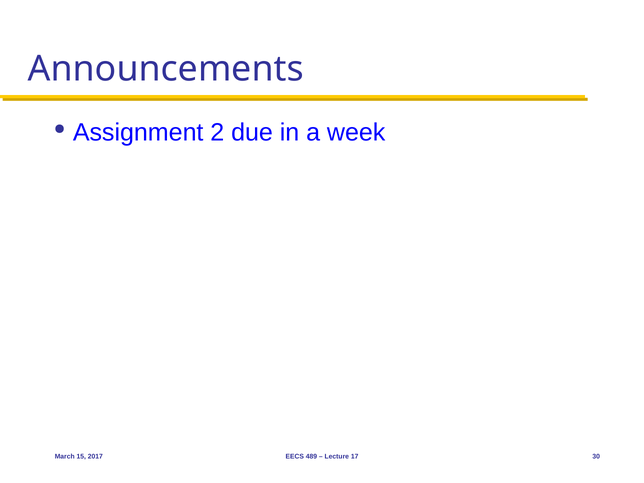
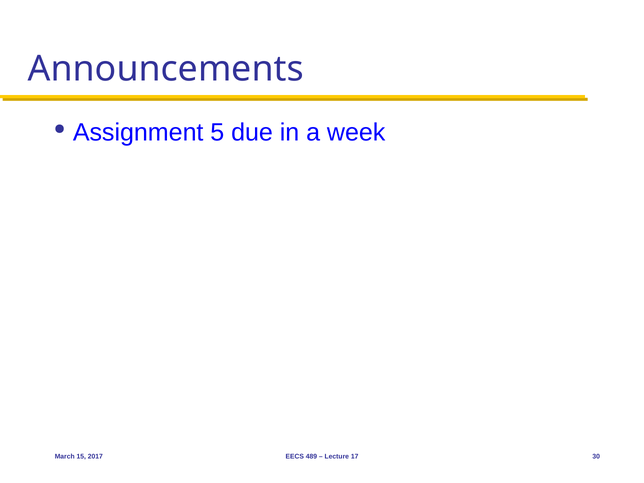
2: 2 -> 5 (217, 133)
